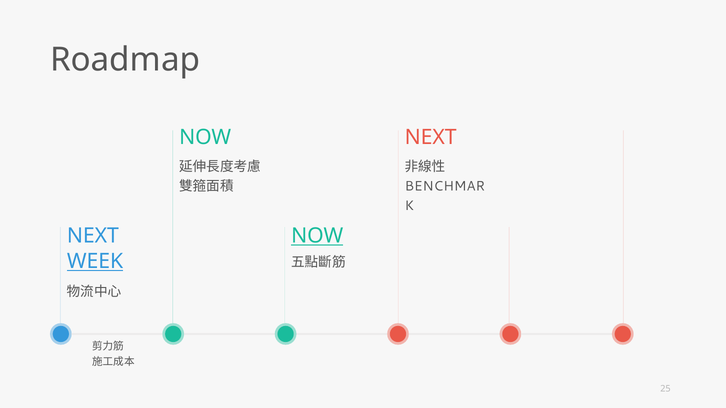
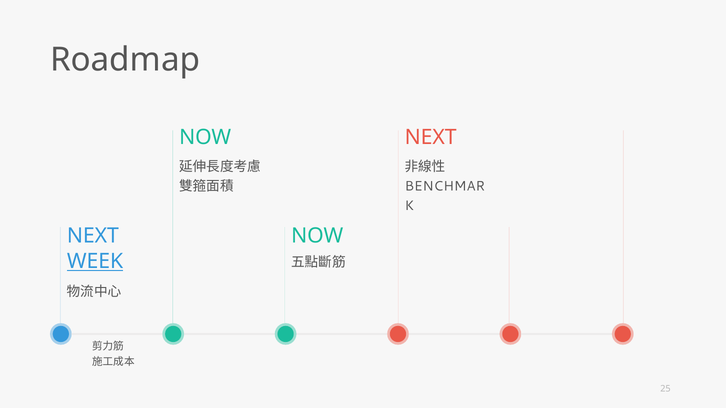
NOW underline: present -> none (317, 236)
